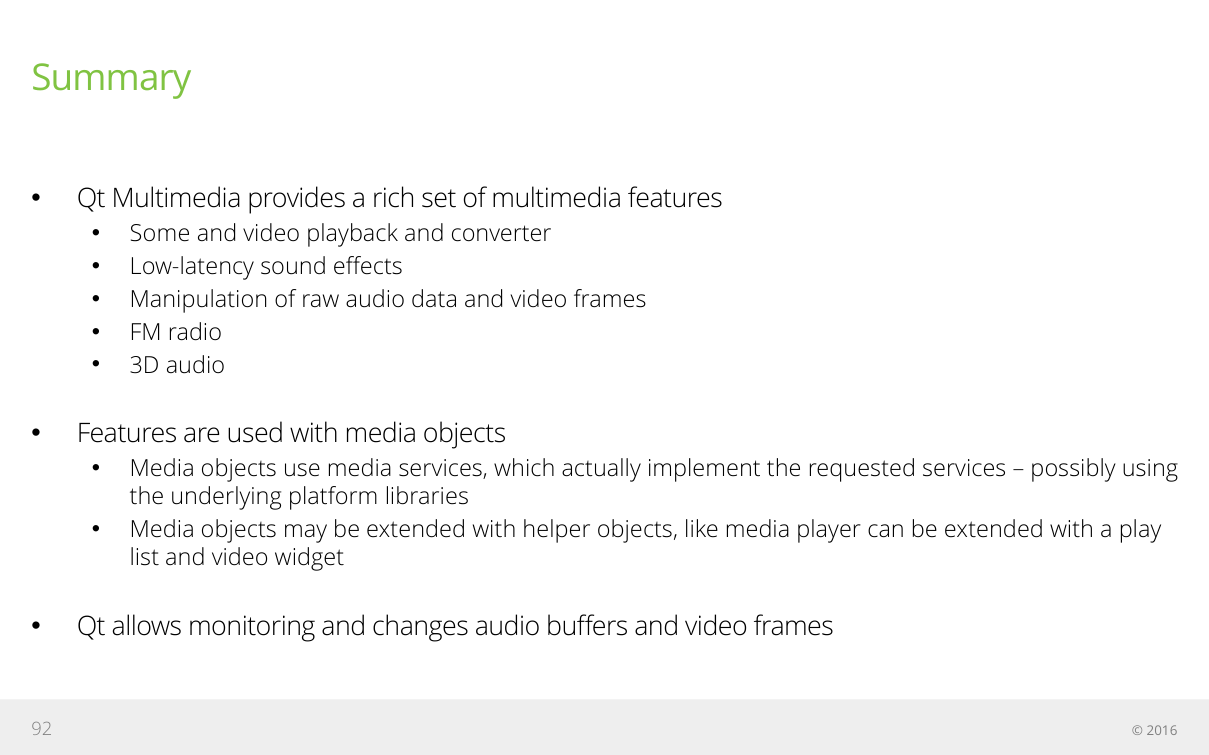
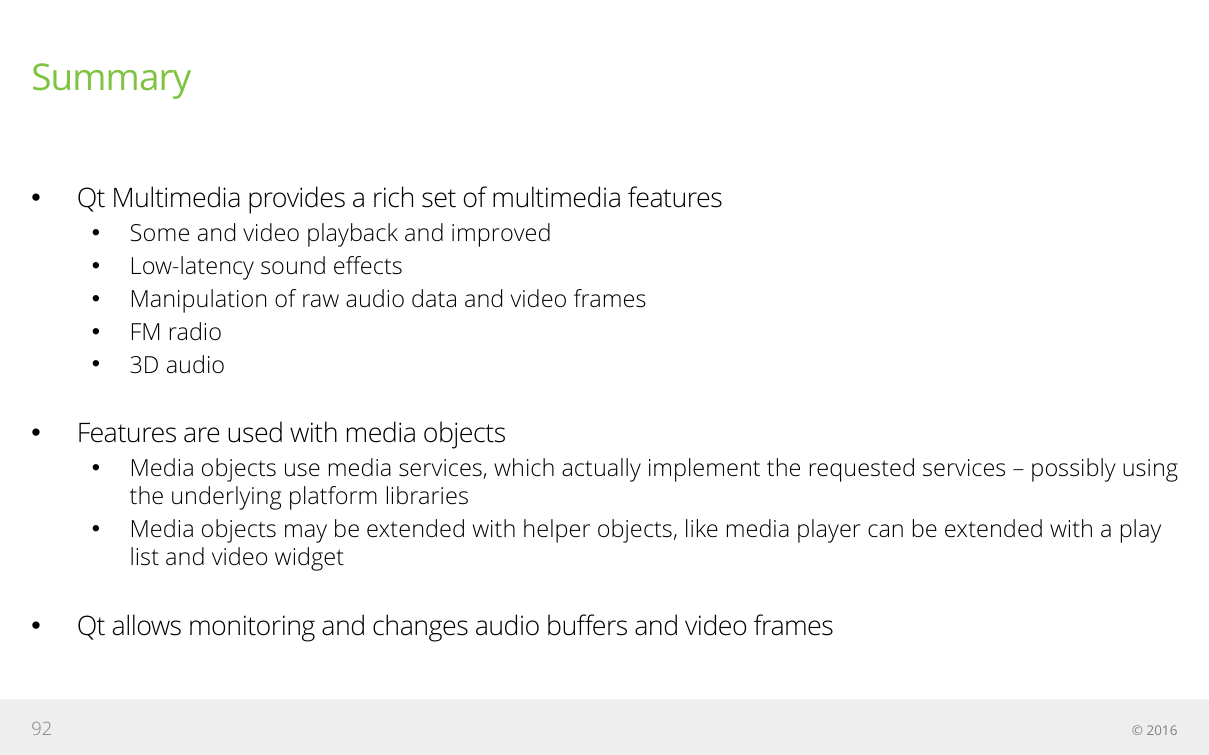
converter: converter -> improved (501, 234)
